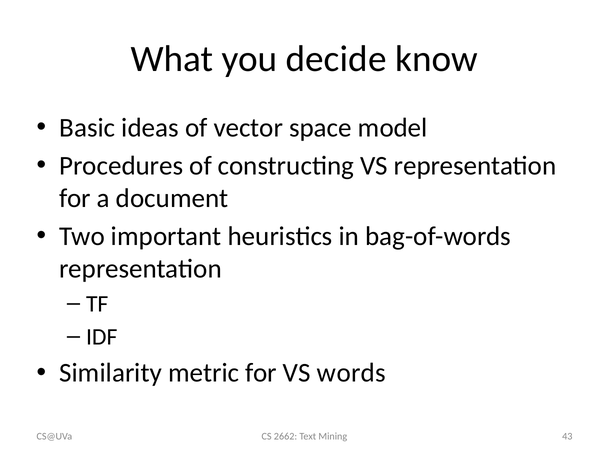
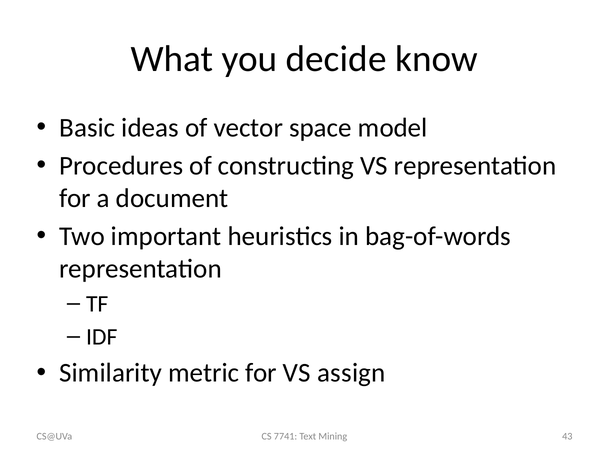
words: words -> assign (351, 373)
2662: 2662 -> 7741 (286, 436)
